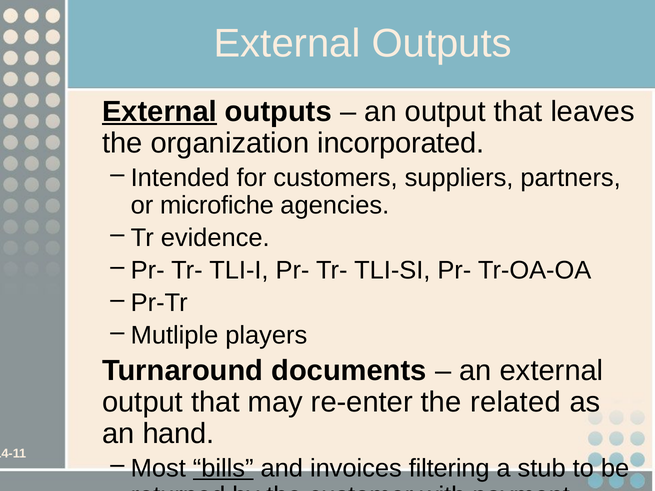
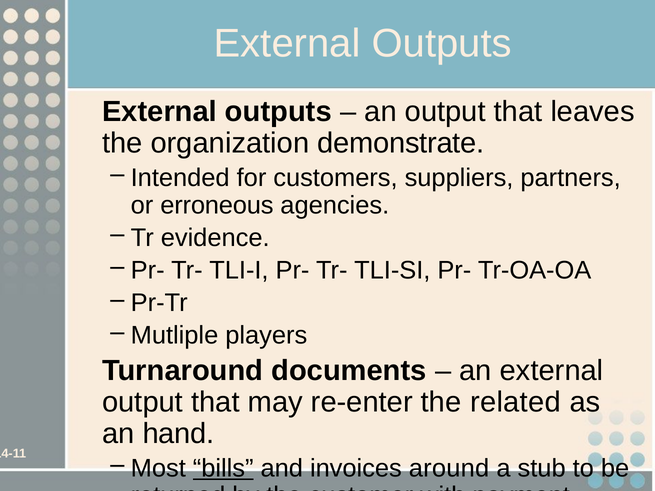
External underline: present -> none (160, 112)
incorporated: incorporated -> demonstrate (401, 143)
microfiche: microfiche -> erroneous (217, 205)
filtering: filtering -> around (449, 469)
